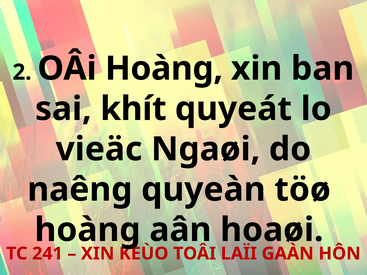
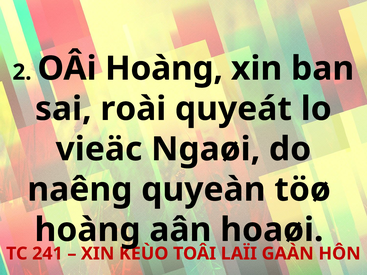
khít: khít -> roài (133, 109)
